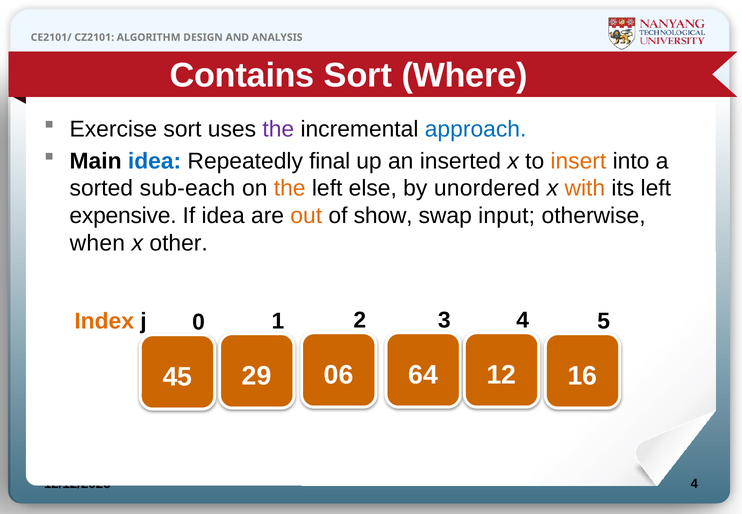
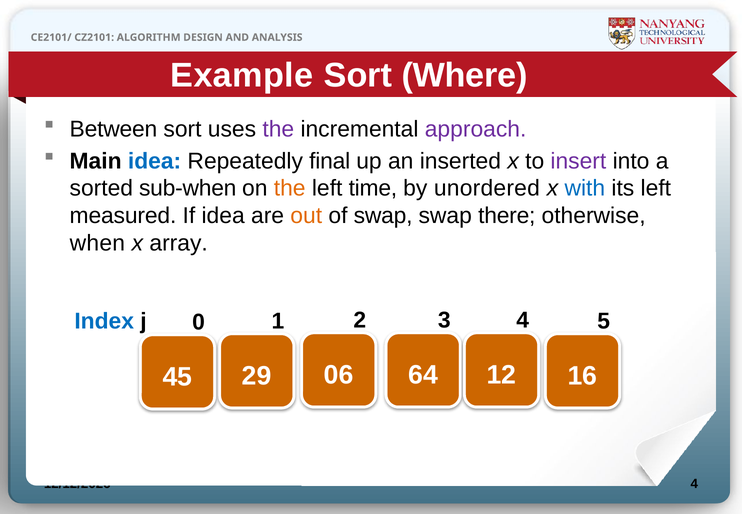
Contains: Contains -> Example (242, 76)
Exercise: Exercise -> Between (113, 129)
approach colour: blue -> purple (476, 129)
insert colour: orange -> purple (578, 161)
sub-each: sub-each -> sub-when (188, 188)
else: else -> time (373, 188)
with colour: orange -> blue (585, 188)
expensive: expensive -> measured (123, 216)
of show: show -> swap (383, 216)
input: input -> there (507, 216)
other: other -> array (179, 243)
Index colour: orange -> blue (104, 321)
